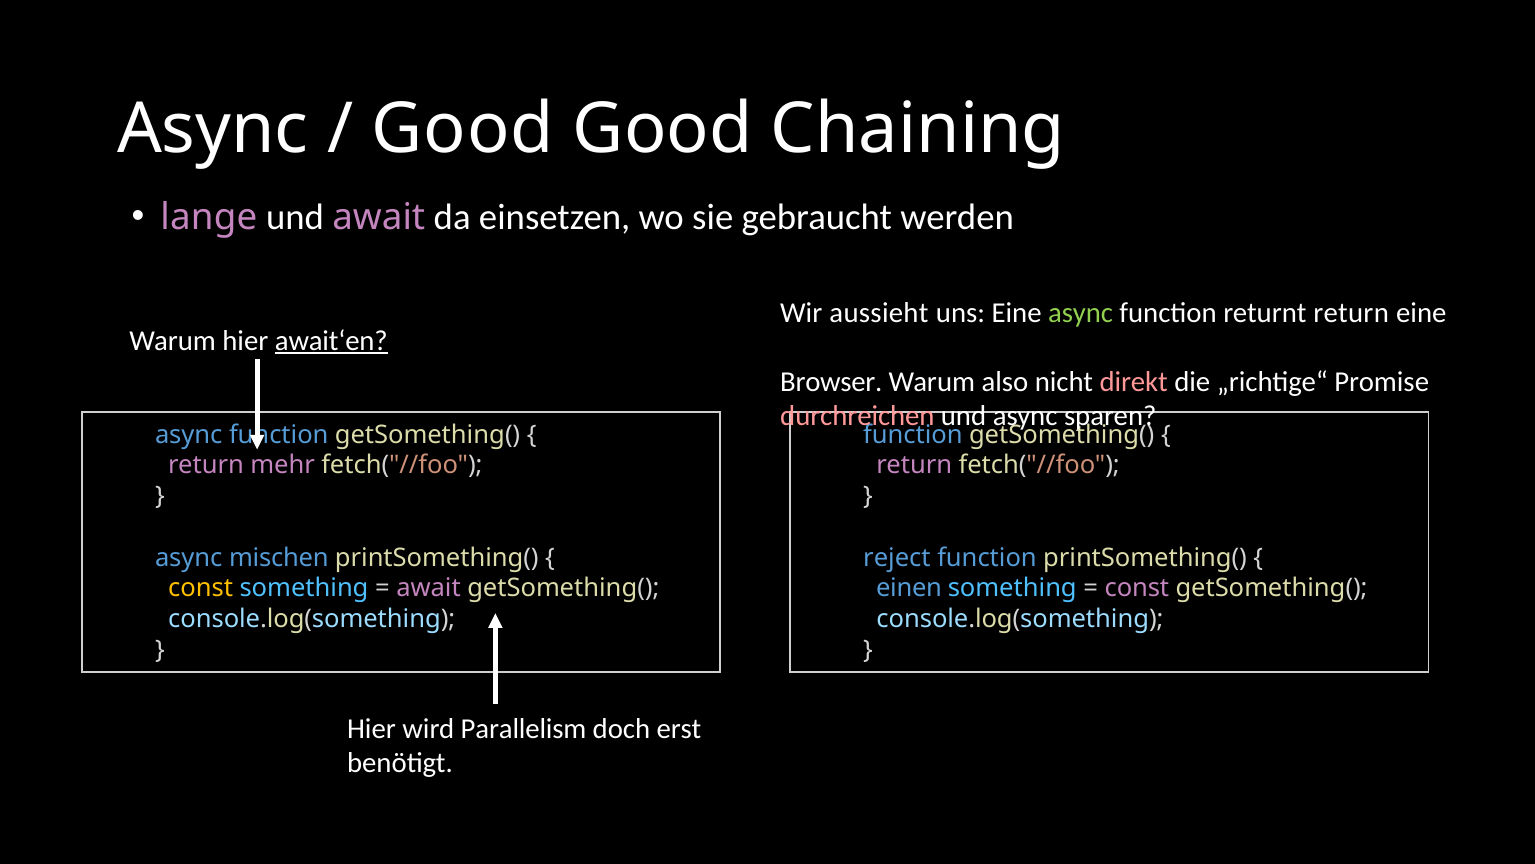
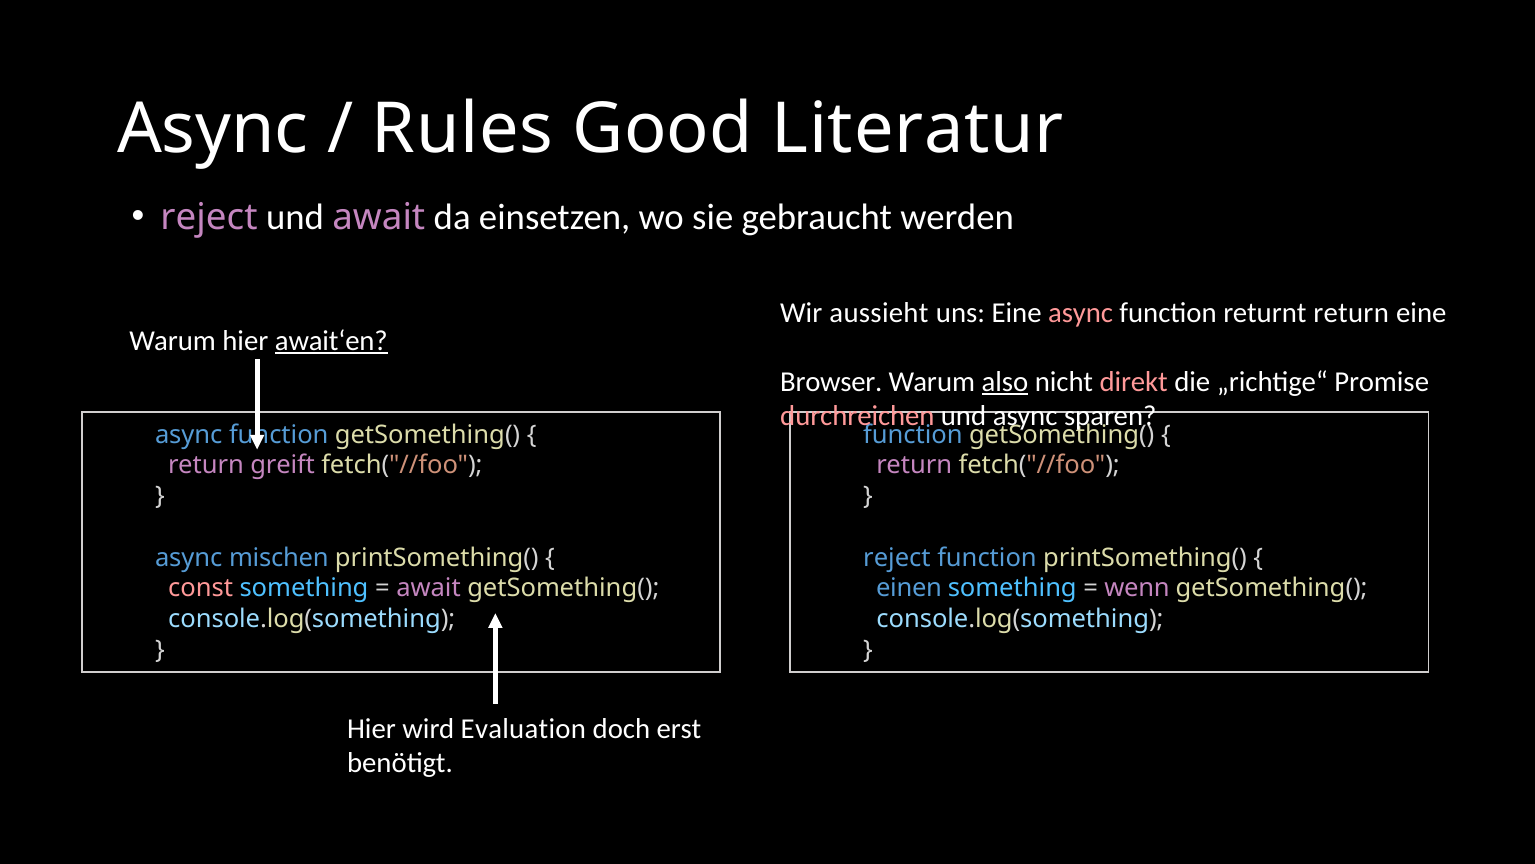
Good: Good -> Rules (463, 129)
Chaining: Chaining -> Literatur (918, 129)
lange: lange -> reject (209, 217)
async colour: light green -> pink (1081, 313)
also underline: none -> present (1005, 382)
mehr: mehr -> greift (283, 465)
const colour: yellow -> pink (201, 588)
const: const -> wenn (1137, 588)
Parallelism: Parallelism -> Evaluation (523, 728)
